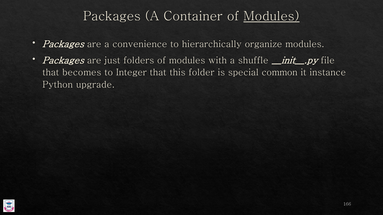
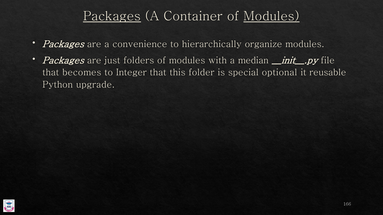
Packages underline: none -> present (112, 16)
shuffle: shuffle -> median (253, 60)
common: common -> optional (280, 73)
instance: instance -> reusable (328, 73)
